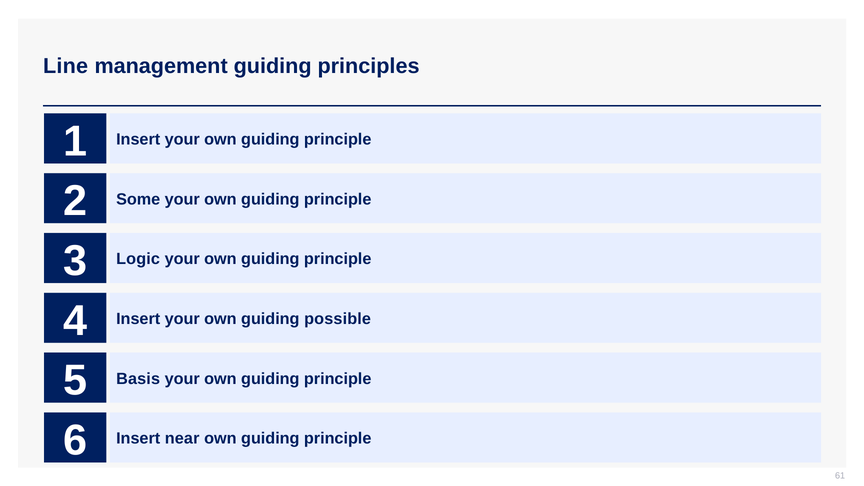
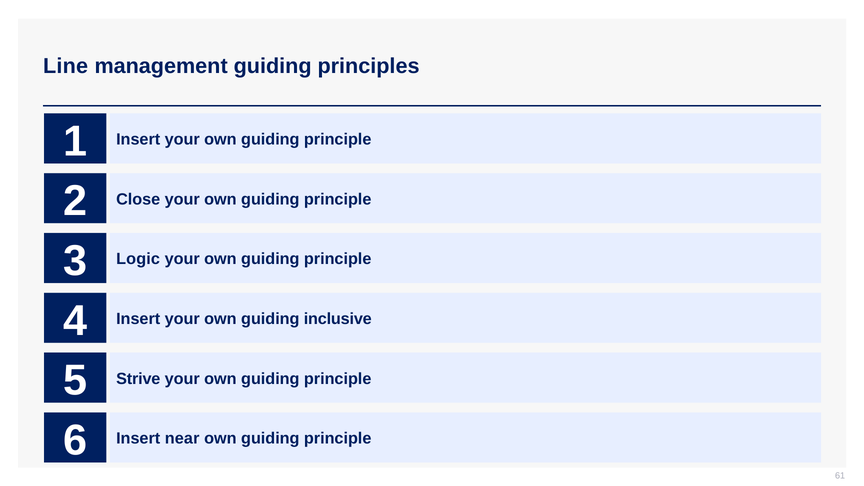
Some: Some -> Close (138, 199)
possible: possible -> inclusive (338, 319)
Basis: Basis -> Strive (138, 379)
